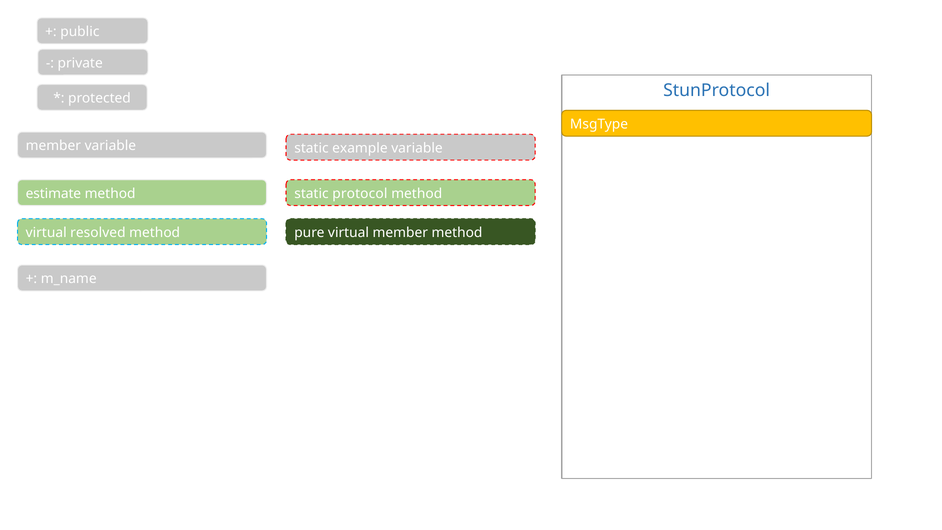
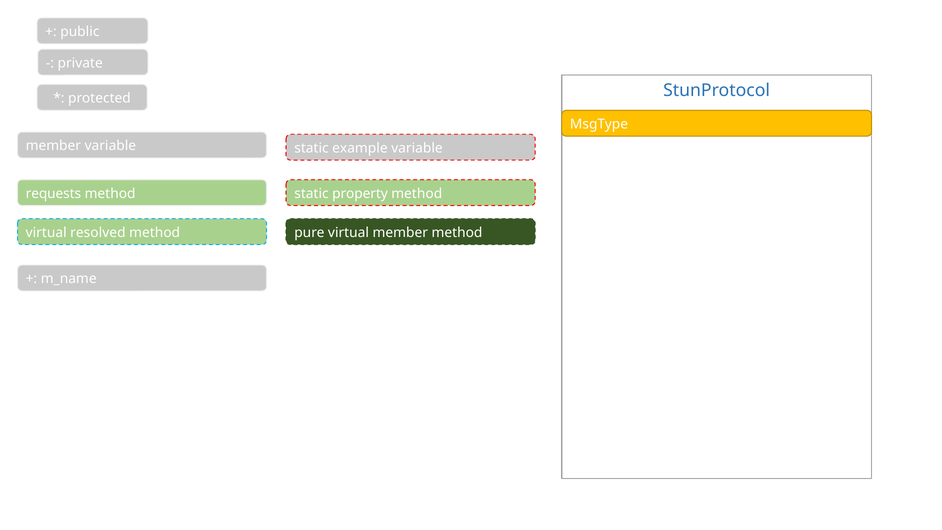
estimate: estimate -> requests (53, 193)
protocol: protocol -> property (360, 193)
